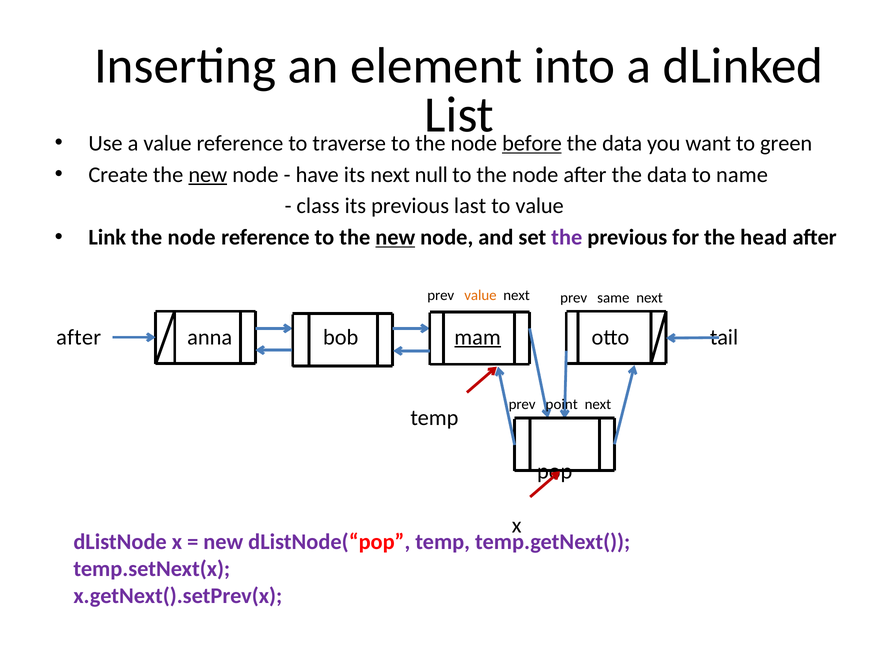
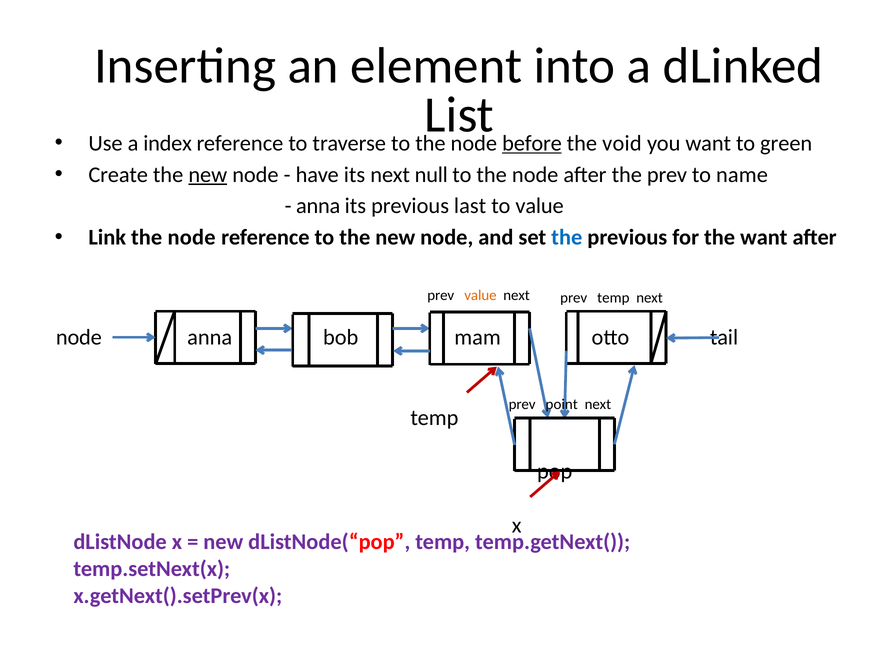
a value: value -> index (168, 143)
data: data -> void (622, 143)
after the data: data -> prev (667, 175)
class: class -> anna (318, 206)
new underline: present -> none (395, 237)
the colour: purple -> blue (567, 237)
the head: head -> want (764, 237)
prev same: same -> temp (613, 298)
after: after -> node (79, 337)
mam underline: present -> none (478, 337)
